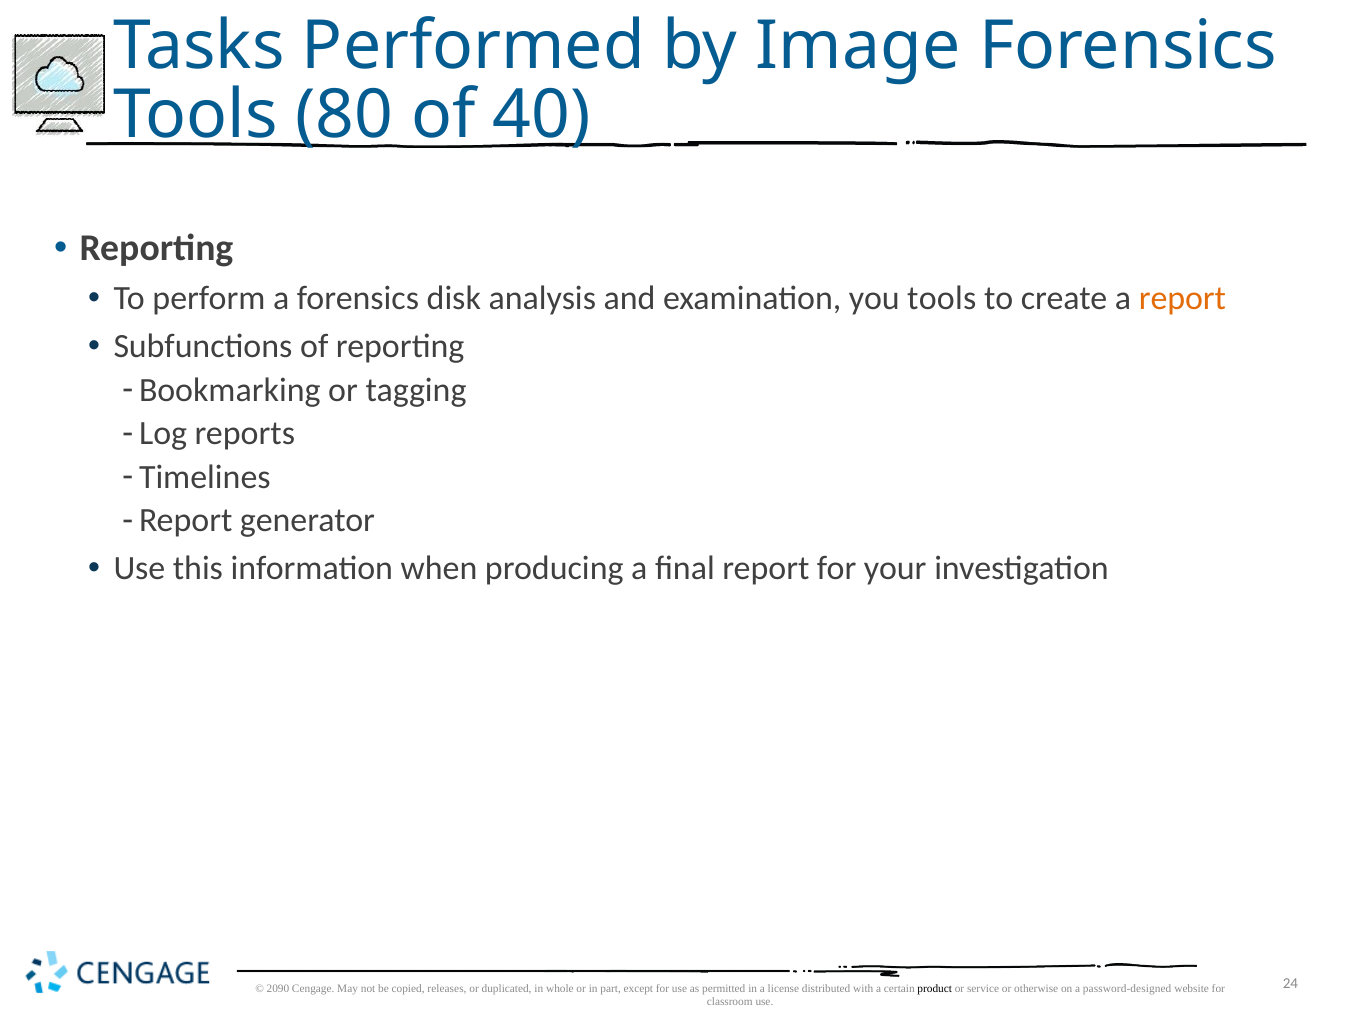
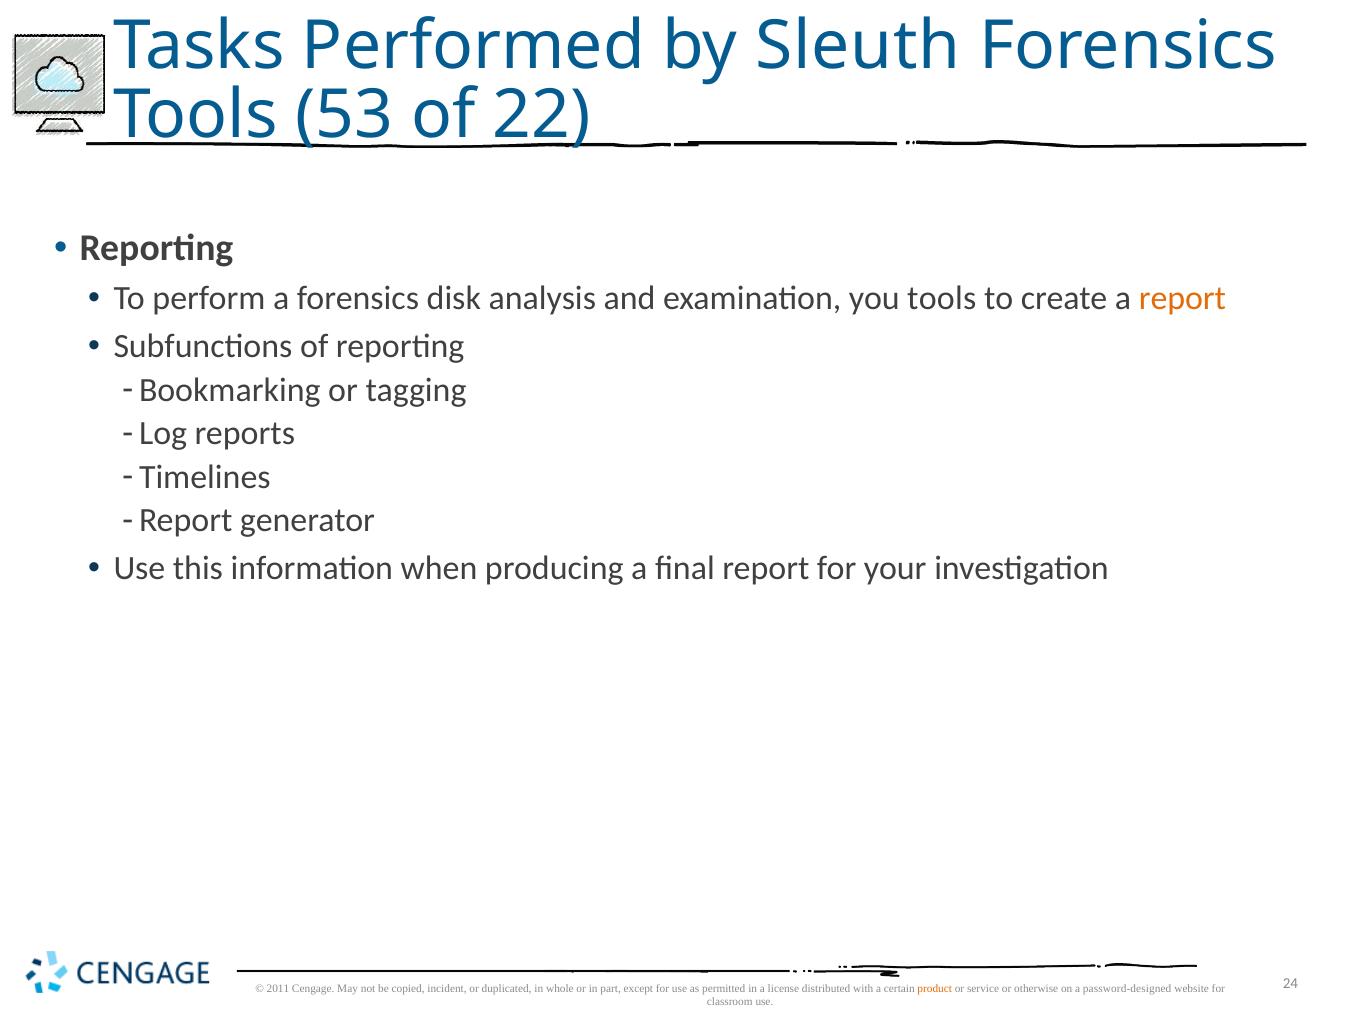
Image: Image -> Sleuth (858, 46)
80: 80 -> 53 (344, 115)
40: 40 -> 22 (542, 115)
2090: 2090 -> 2011 (278, 988)
releases: releases -> incident (447, 988)
product colour: black -> orange (935, 988)
